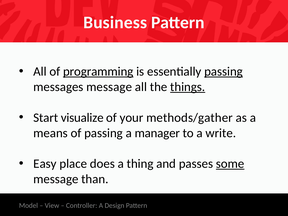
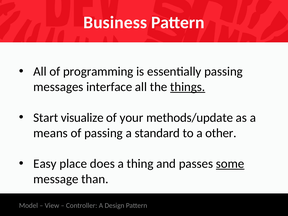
programming underline: present -> none (98, 72)
passing underline: present -> none (224, 72)
messages message: message -> interface (109, 87)
methods/gather: methods/gather -> methods/update (190, 118)
manager: manager -> standard (157, 133)
write: write -> other (221, 133)
